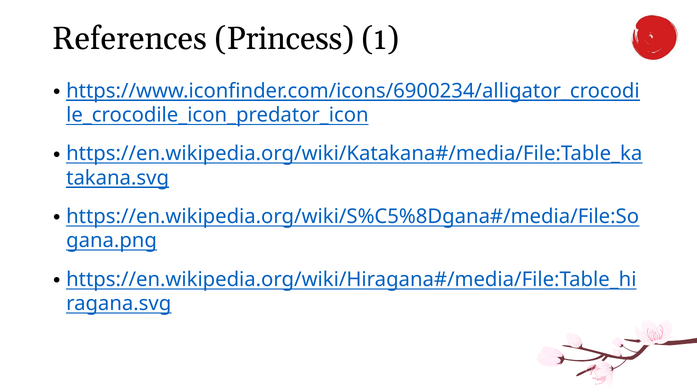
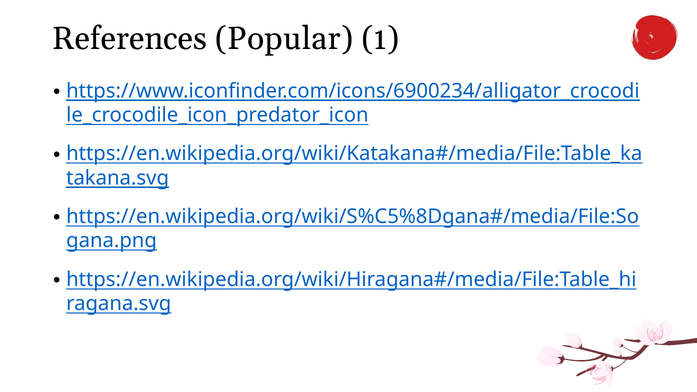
Princess: Princess -> Popular (284, 39)
